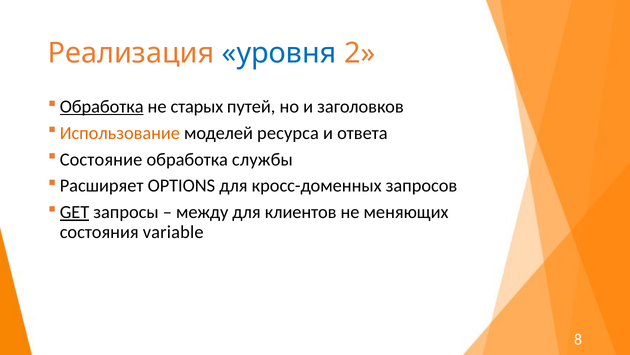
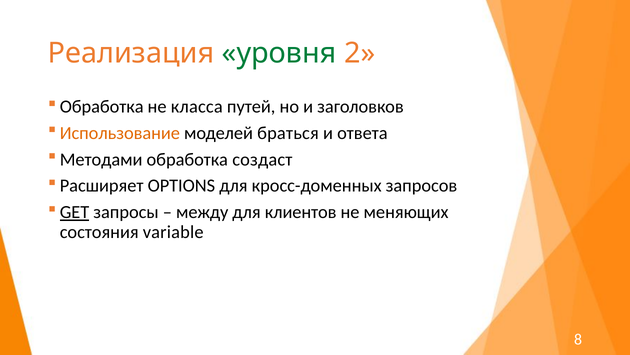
уровня colour: blue -> green (279, 53)
Обработка underline: present -> none (102, 106)
старых: старых -> класса (197, 106)
ресурса: ресурса -> браться (288, 133)
Состояние: Состояние -> Методами (101, 159)
службы: службы -> создаст (262, 159)
